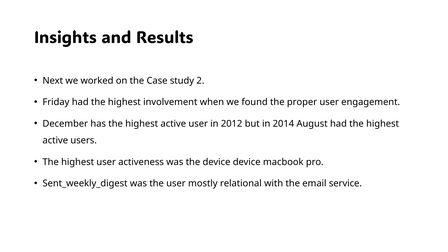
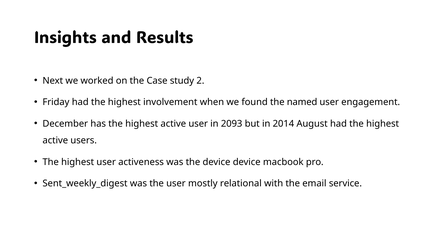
proper: proper -> named (302, 102)
2012: 2012 -> 2093 (232, 124)
